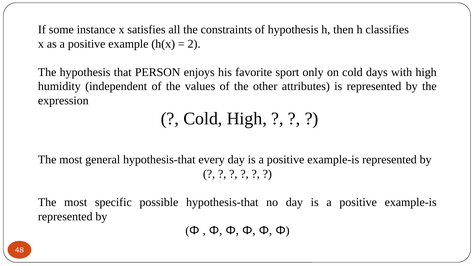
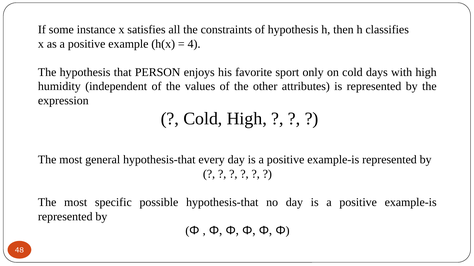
2: 2 -> 4 (194, 44)
